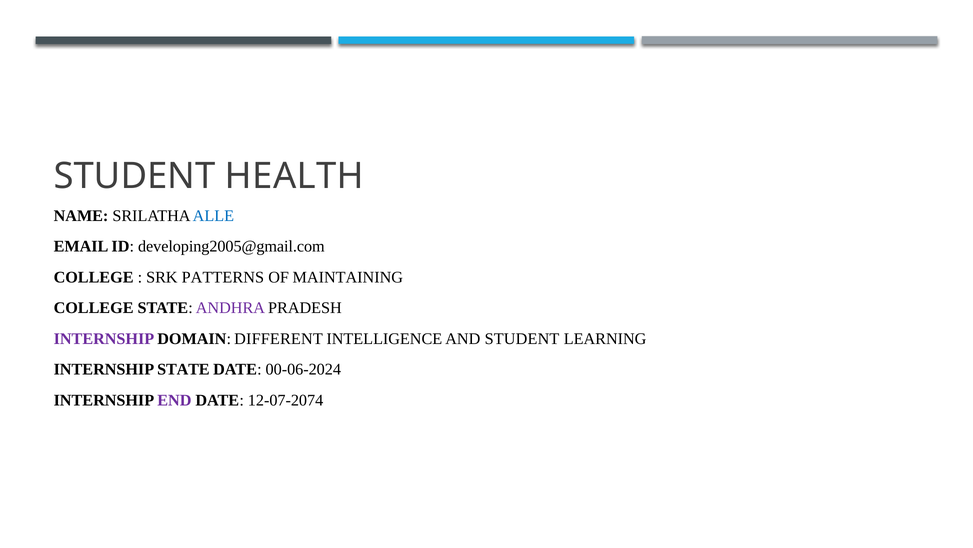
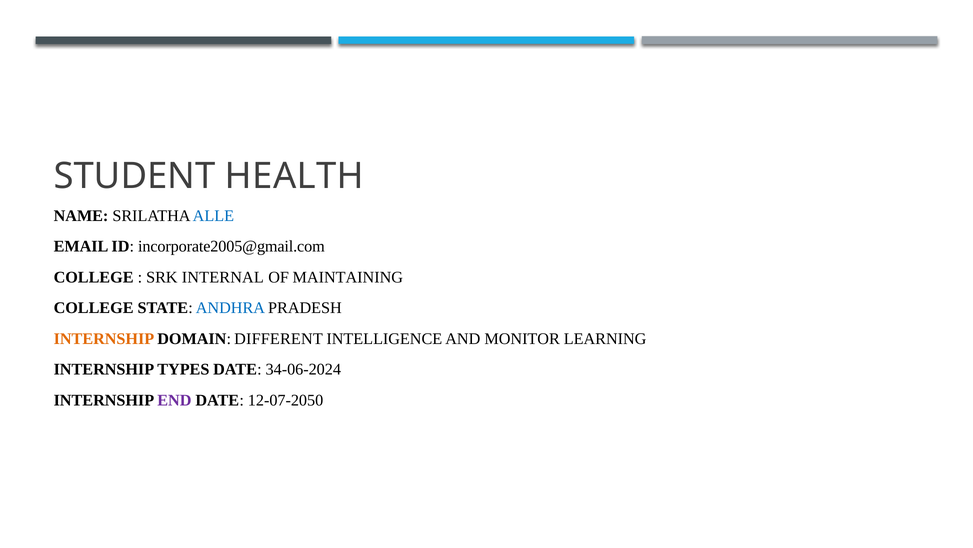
developing2005@gmail.com: developing2005@gmail.com -> incorporate2005@gmail.com (231, 246)
PATTERNS: PATTERNS -> INTERNAL (223, 277)
ANDHRA colour: purple -> blue (230, 308)
INTERNSHIP colour: purple -> orange (104, 338)
AND STUDENT: STUDENT -> MONITOR (522, 338)
INTERNSHIP STATE: STATE -> TYPES (183, 369)
00-06-2024: 00-06-2024 -> 34-06-2024 (303, 369)
12-07-2074: 12-07-2074 -> 12-07-2050 (286, 400)
